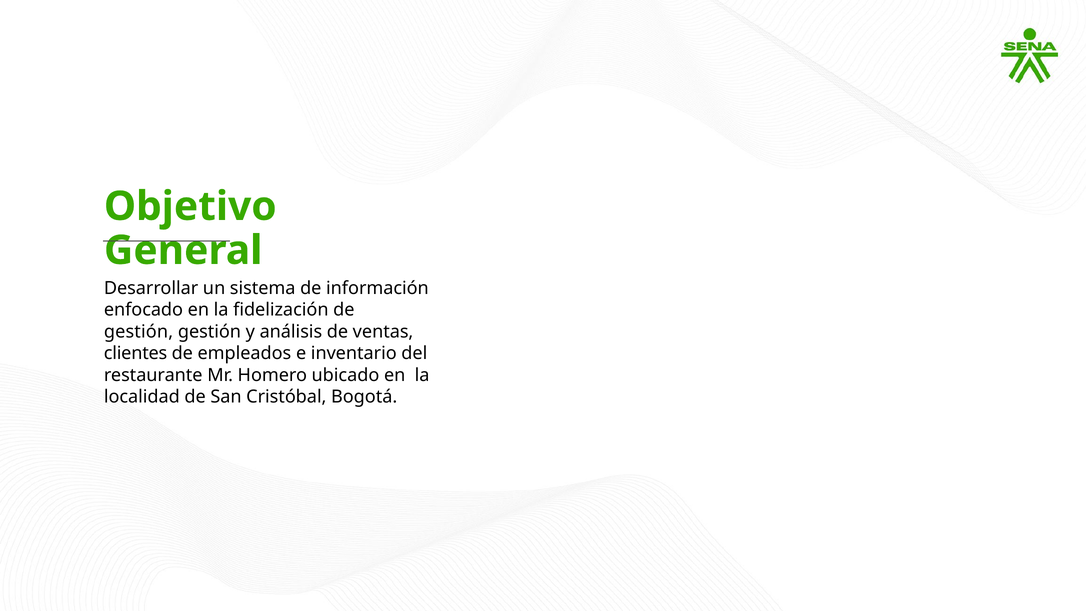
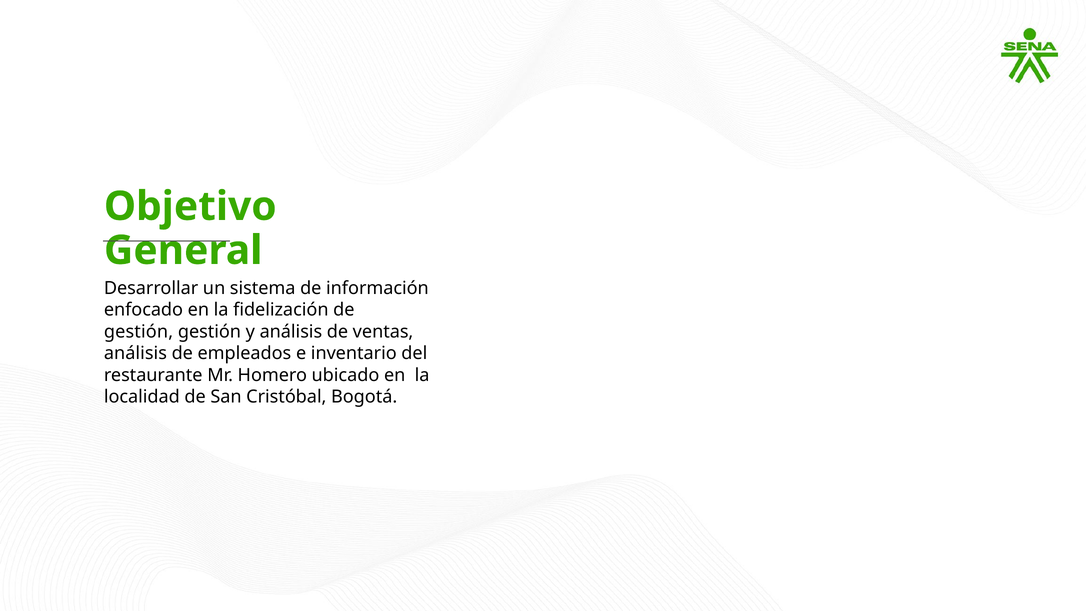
clientes: clientes -> análisis (135, 353)
